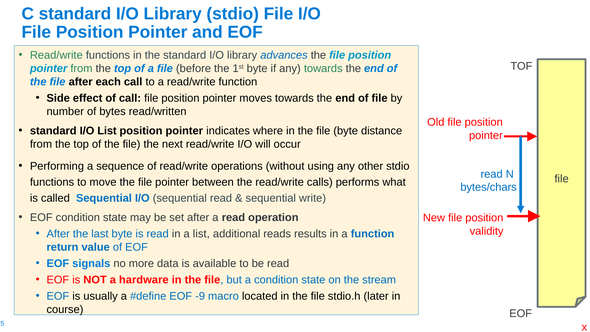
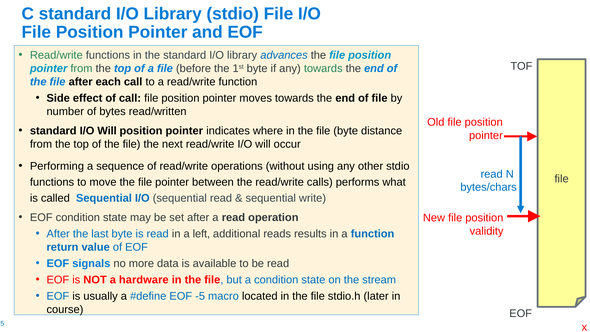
standard I/O List: List -> Will (107, 131)
a list: list -> left (201, 234)
-9: -9 -> -5 (200, 296)
